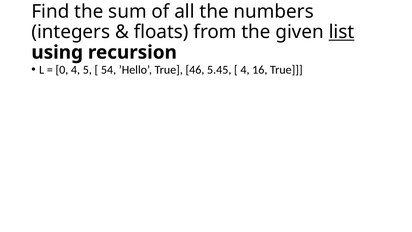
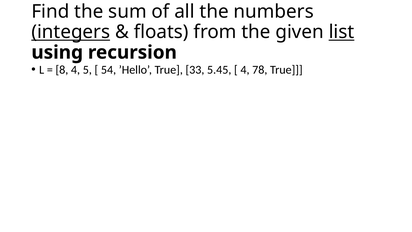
integers underline: none -> present (71, 32)
0: 0 -> 8 (62, 70)
46: 46 -> 33 (195, 70)
16: 16 -> 78 (260, 70)
